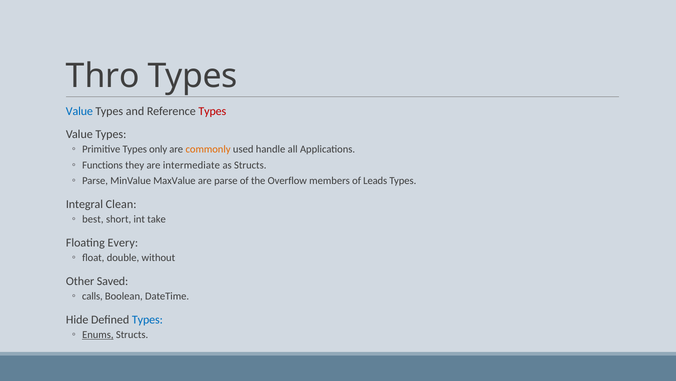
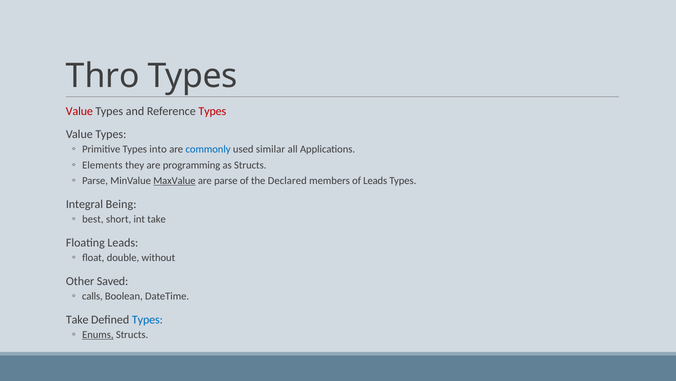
Value colour: blue -> red (79, 111)
only: only -> into (158, 149)
commonly colour: orange -> blue (208, 149)
handle: handle -> similar (271, 149)
Functions: Functions -> Elements (102, 165)
intermediate: intermediate -> programming (192, 165)
MaxValue underline: none -> present (174, 180)
Overflow: Overflow -> Declared (287, 180)
Clean: Clean -> Being (121, 204)
Floating Every: Every -> Leads (123, 242)
Hide: Hide -> Take (77, 319)
